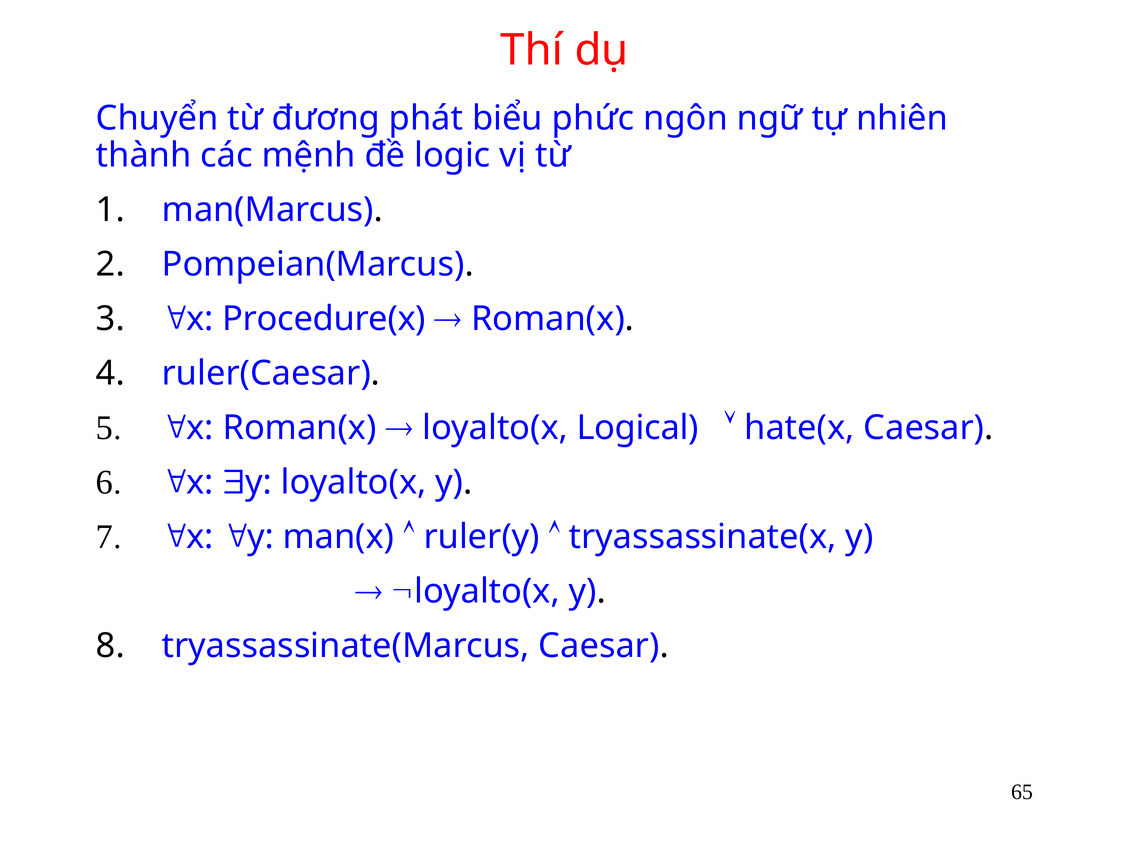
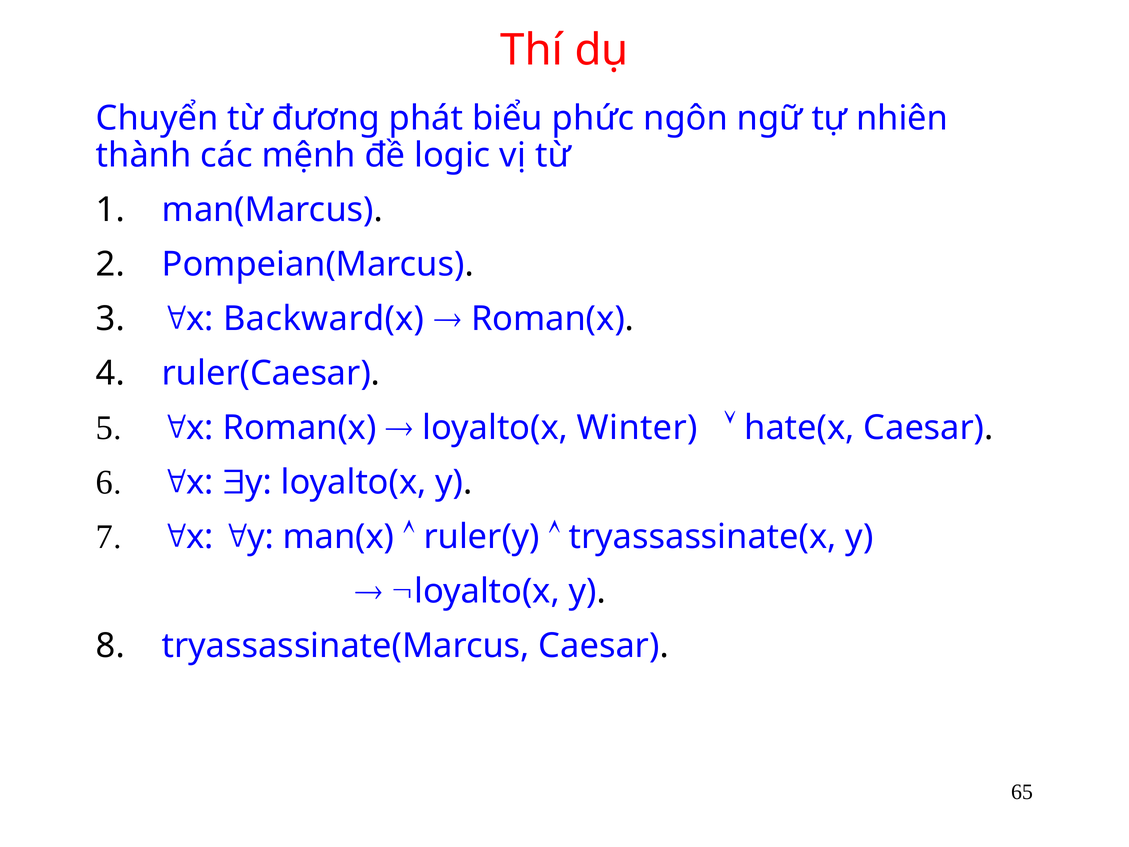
Procedure(x: Procedure(x -> Backward(x (324, 319)
Logical: Logical -> Winter (637, 428)
